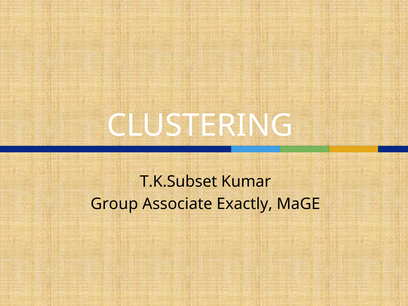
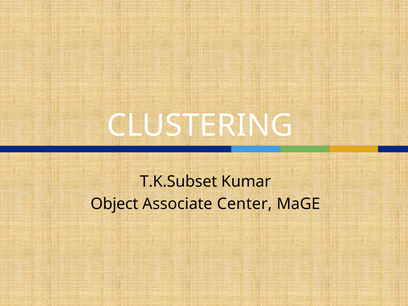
Group: Group -> Object (114, 204)
Exactly: Exactly -> Center (244, 204)
